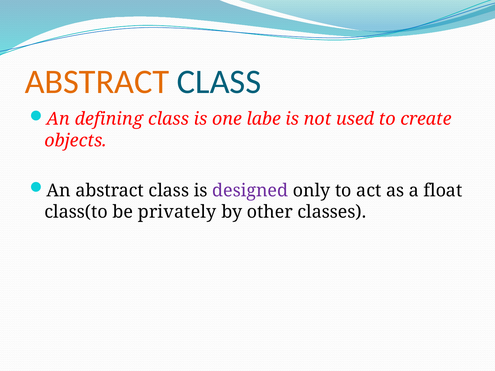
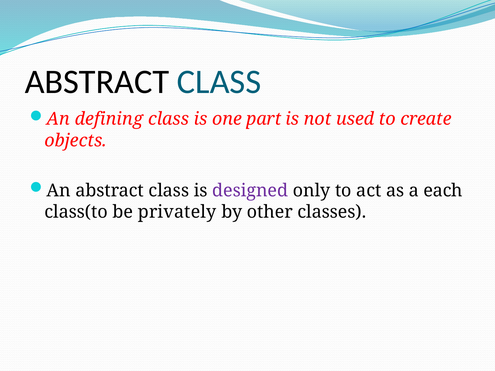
ABSTRACT colour: orange -> black (97, 82)
labe: labe -> part (264, 119)
float: float -> each (443, 191)
